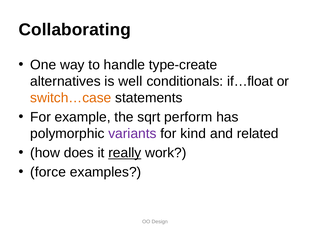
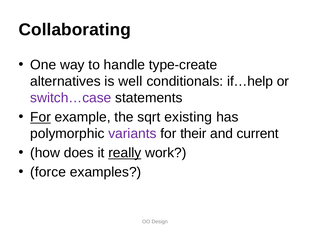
if…float: if…float -> if…help (250, 82)
switch…case colour: orange -> purple (71, 98)
For underline: none -> present (41, 117)
perform: perform -> existing (188, 117)
kind: kind -> their (193, 134)
related: related -> current (258, 134)
